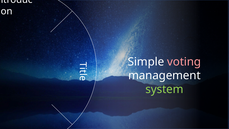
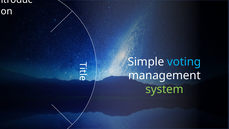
voting colour: pink -> light blue (184, 62)
